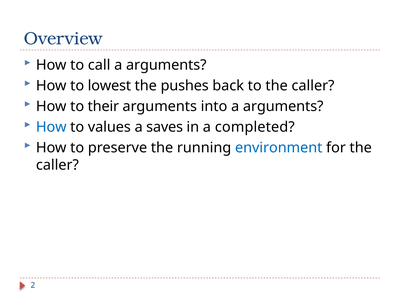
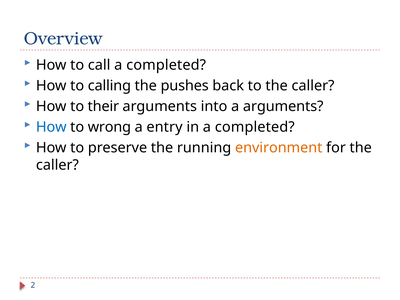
call a arguments: arguments -> completed (166, 65)
lowest: lowest -> calling (109, 86)
values: values -> wrong (109, 127)
saves: saves -> entry (164, 127)
environment colour: blue -> orange (279, 148)
